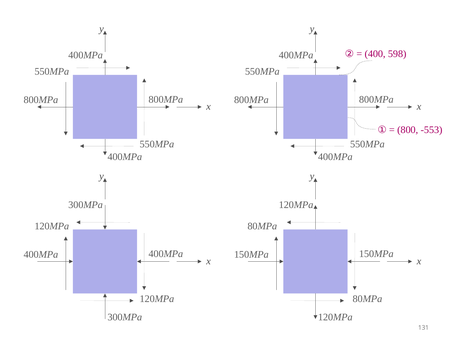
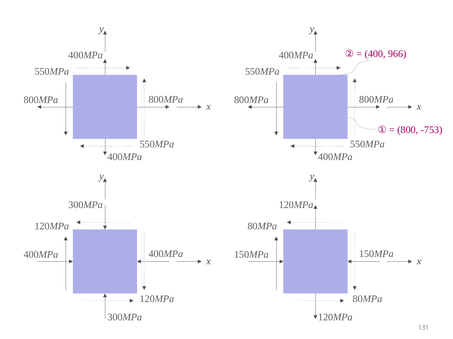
598: 598 -> 966 (397, 54)
-553: -553 -> -753 (432, 130)
